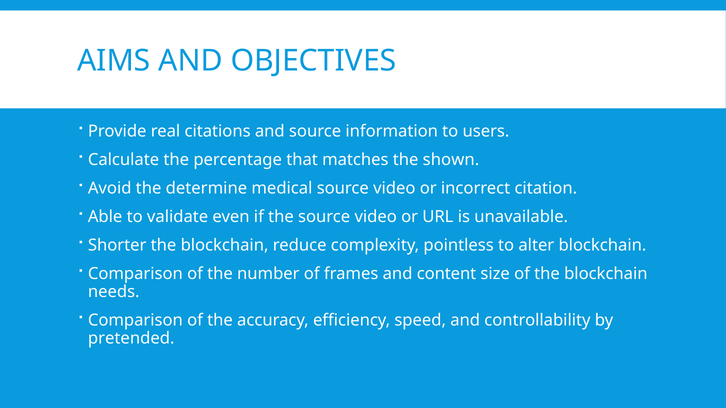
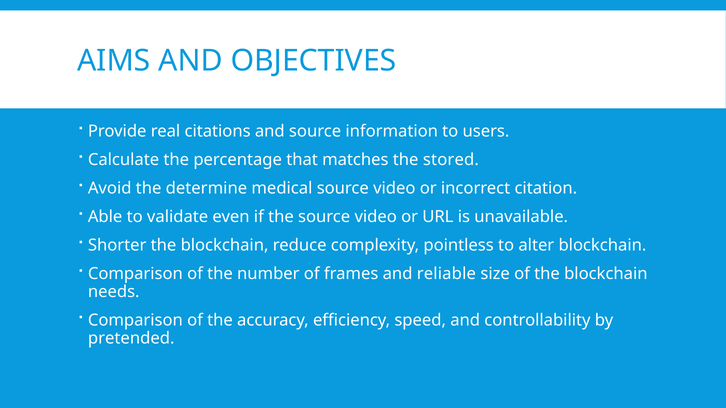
shown: shown -> stored (451, 160)
content: content -> reliable (446, 274)
